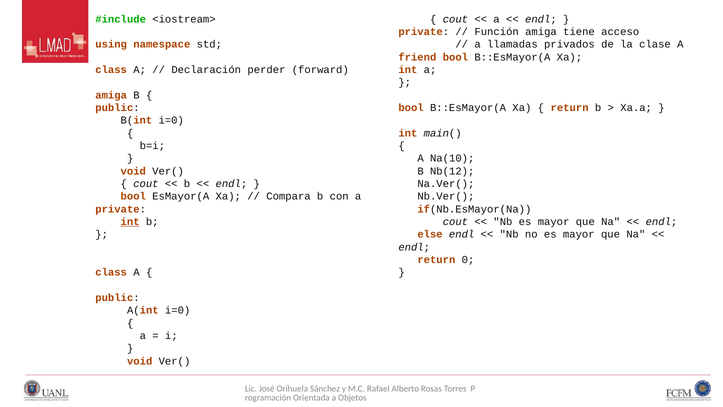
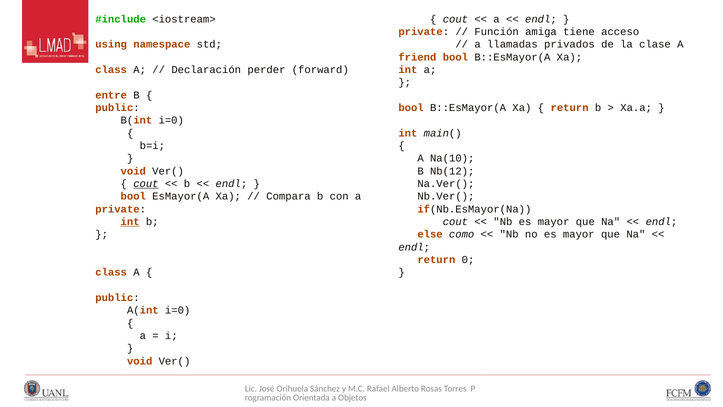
amiga: amiga -> entre (111, 95)
cout underline: none -> present (146, 184)
else endl: endl -> como (462, 234)
